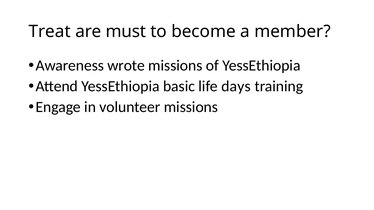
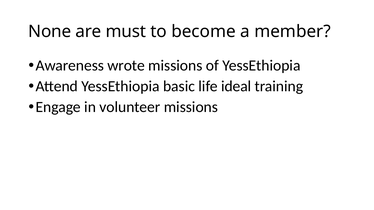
Treat: Treat -> None (50, 31)
days: days -> ideal (236, 86)
